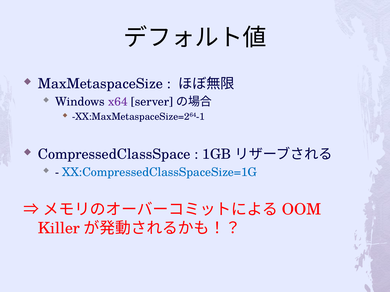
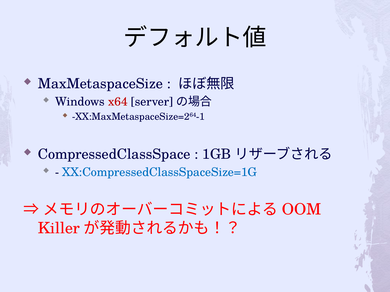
x64 colour: purple -> red (118, 102)
